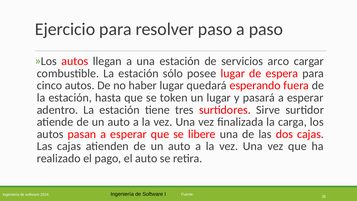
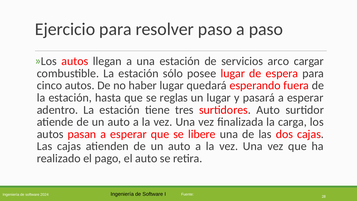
token: token -> reglas (174, 98)
surtidores Sirve: Sirve -> Auto (268, 110)
